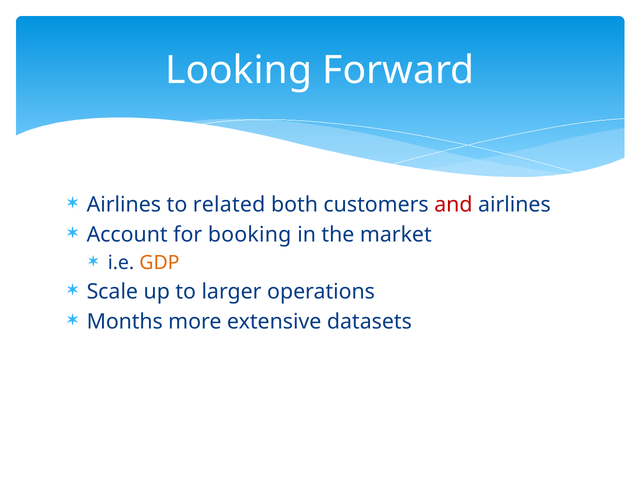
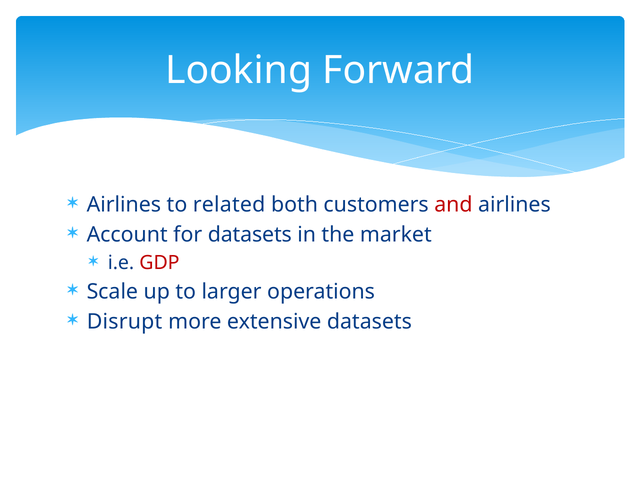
for booking: booking -> datasets (250, 235)
GDP colour: orange -> red (159, 263)
Months: Months -> Disrupt (125, 322)
